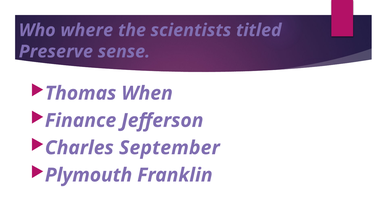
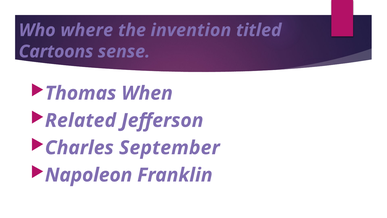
scientists: scientists -> invention (191, 30)
Preserve: Preserve -> Cartoons (56, 51)
Finance: Finance -> Related (81, 120)
Plymouth: Plymouth -> Napoleon (89, 175)
